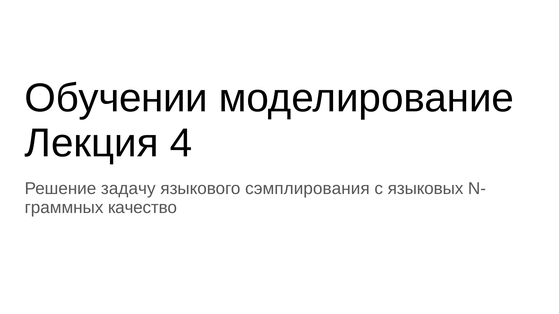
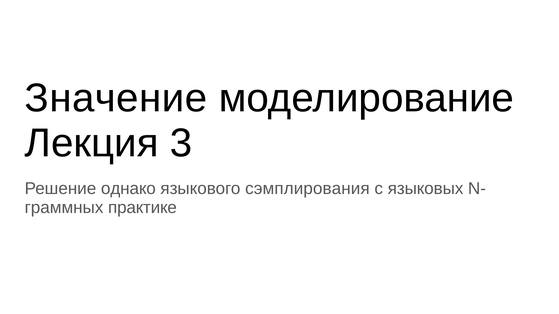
Обучении: Обучении -> Значение (116, 98)
4: 4 -> 3 (181, 143)
задачу: задачу -> однако (128, 189)
качество: качество -> практике (142, 208)
